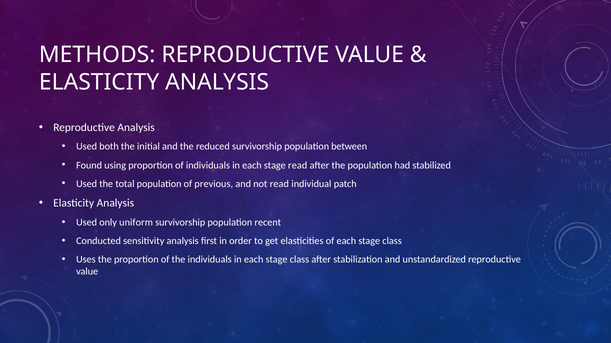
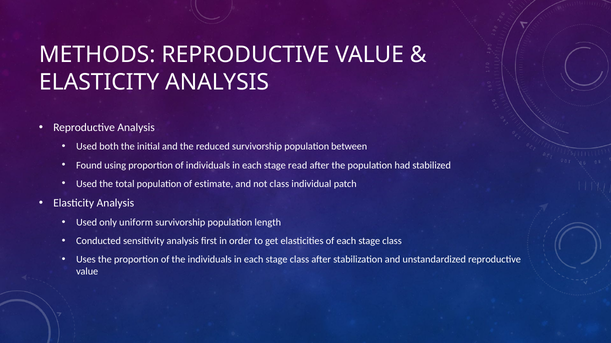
previous: previous -> estimate (214, 184)
not read: read -> class (279, 184)
recent: recent -> length (268, 223)
